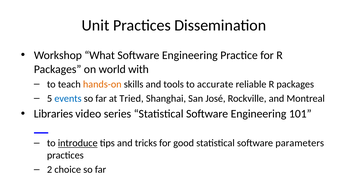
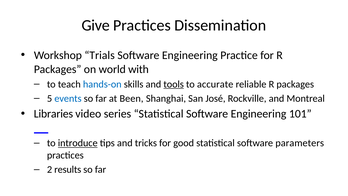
Unit: Unit -> Give (96, 25)
What: What -> Trials (100, 55)
hands-on colour: orange -> blue (102, 84)
tools underline: none -> present (174, 84)
Tried: Tried -> Been (131, 98)
choice: choice -> results (68, 169)
